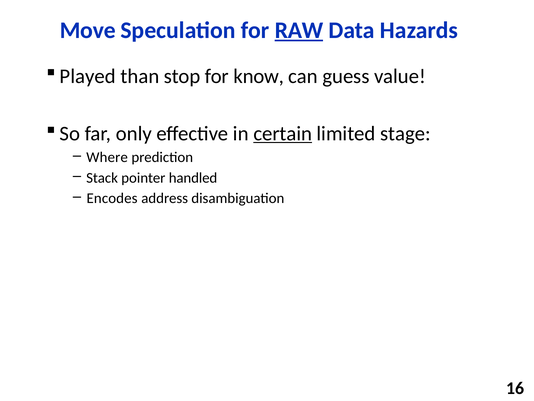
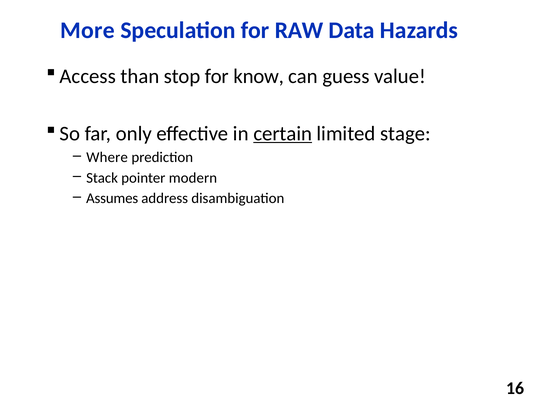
Move: Move -> More (87, 30)
RAW underline: present -> none (299, 30)
Played: Played -> Access (88, 76)
handled: handled -> modern (193, 178)
Encodes: Encodes -> Assumes (112, 198)
